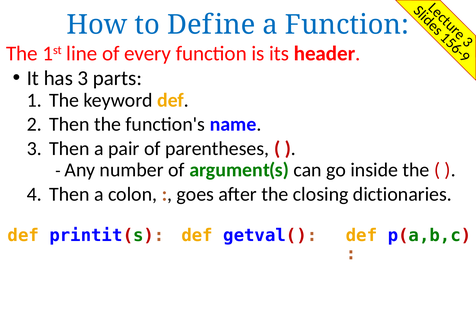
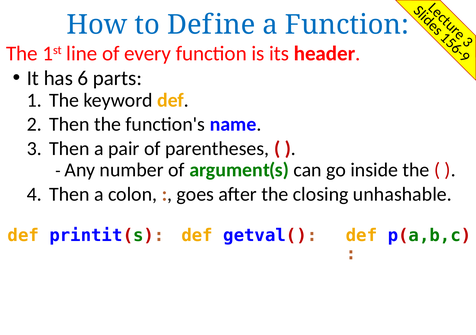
has 3: 3 -> 6 (83, 78)
dictionaries: dictionaries -> unhashable (402, 194)
